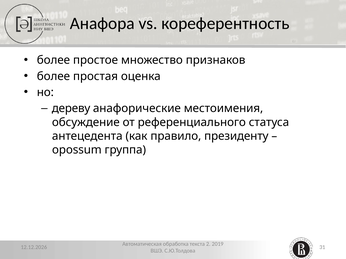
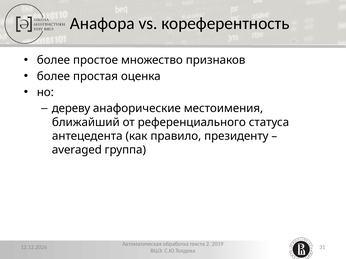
обсуждение: обсуждение -> ближайший (86, 122)
opossum: opossum -> averaged (77, 150)
